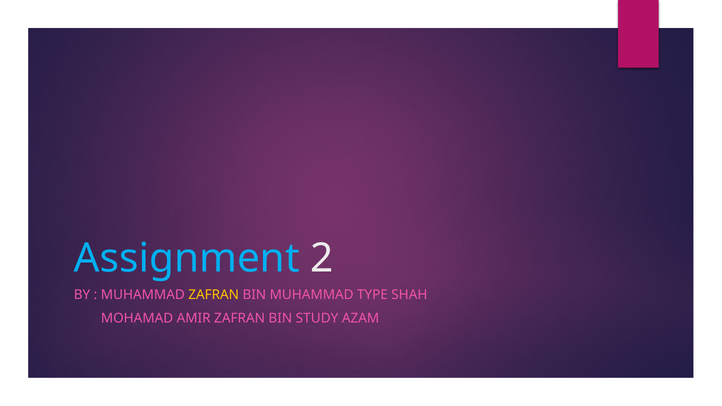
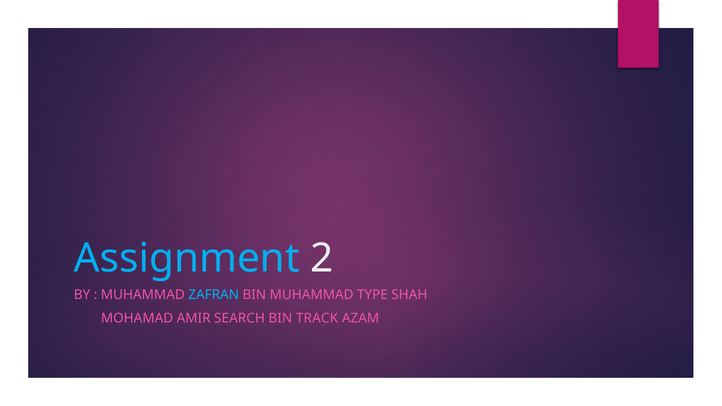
ZAFRAN colour: yellow -> light blue (214, 295)
AMIR ZAFRAN: ZAFRAN -> SEARCH (240, 318)
STUDY: STUDY -> TRACK (317, 318)
